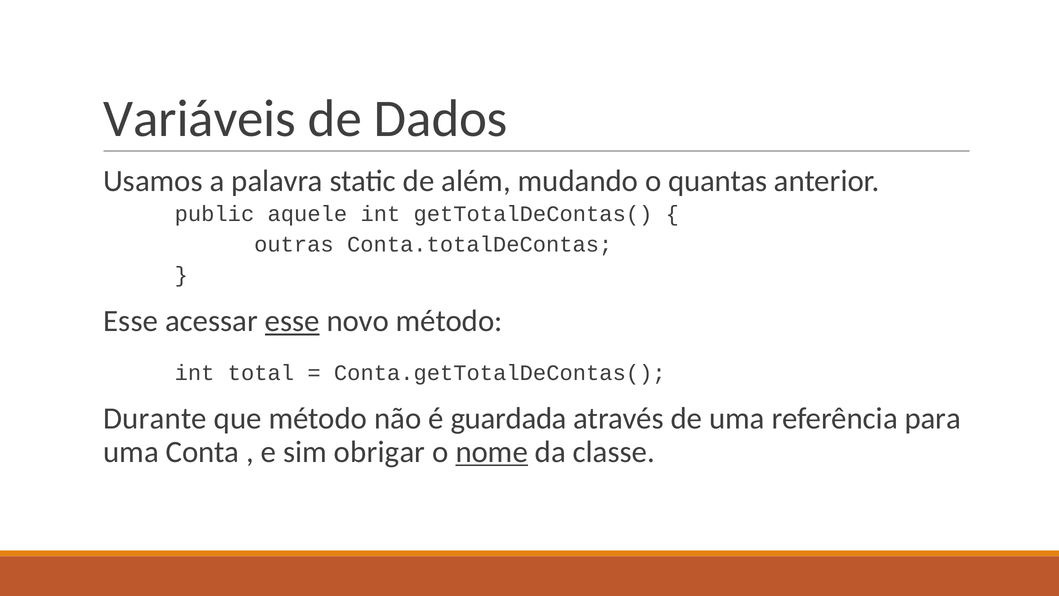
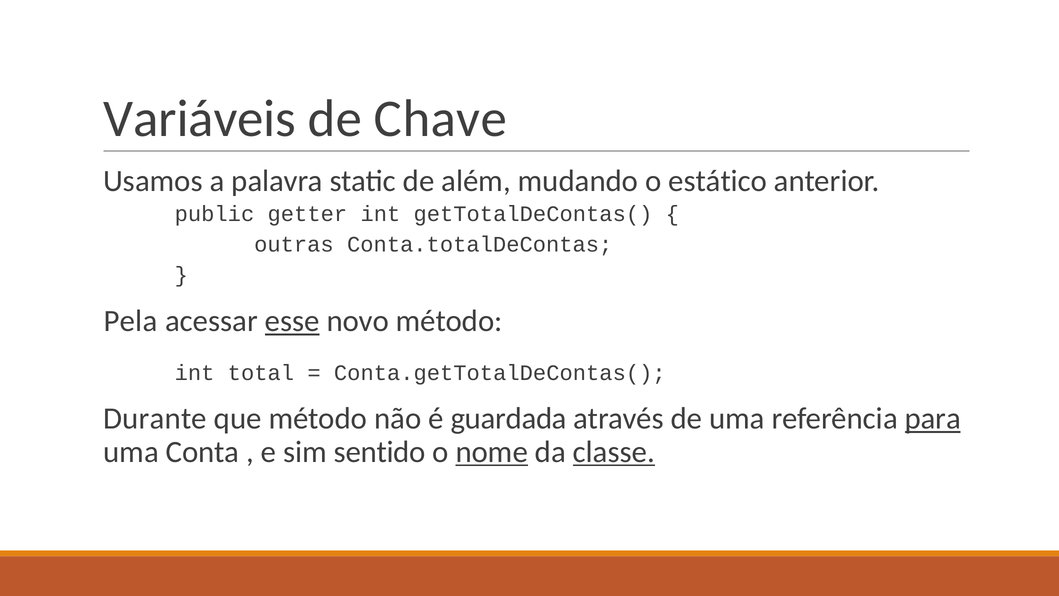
Dados: Dados -> Chave (440, 119)
quantas: quantas -> estático (718, 181)
aquele: aquele -> getter (307, 214)
Esse: Esse -> Pela (131, 321)
para underline: none -> present (933, 418)
obrigar: obrigar -> sentido (380, 452)
classe underline: none -> present (614, 452)
